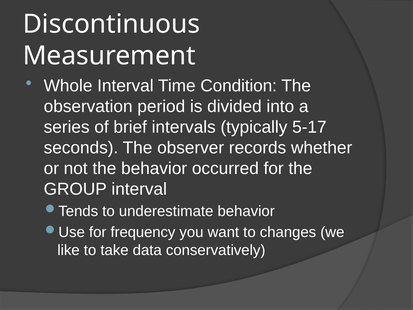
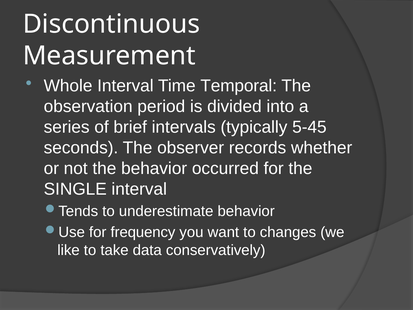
Condition: Condition -> Temporal (239, 86)
5-17: 5-17 -> 5-45 (309, 127)
GROUP: GROUP -> SINGLE (75, 189)
